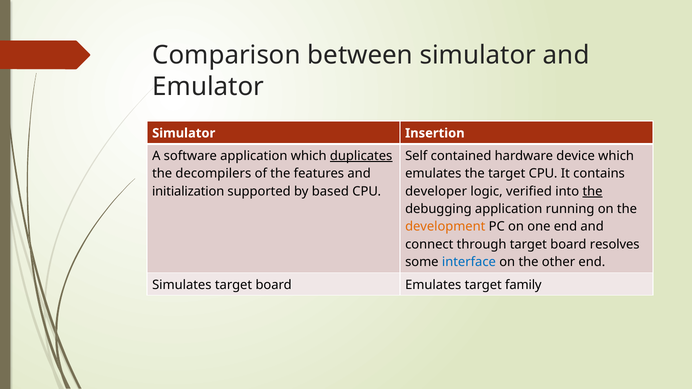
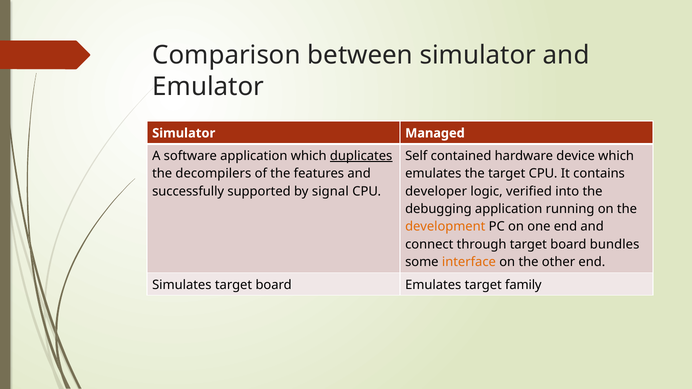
Insertion: Insertion -> Managed (435, 133)
initialization: initialization -> successfully (188, 191)
based: based -> signal (330, 191)
the underline: present -> none (593, 191)
resolves: resolves -> bundles (615, 244)
interface colour: blue -> orange (469, 262)
